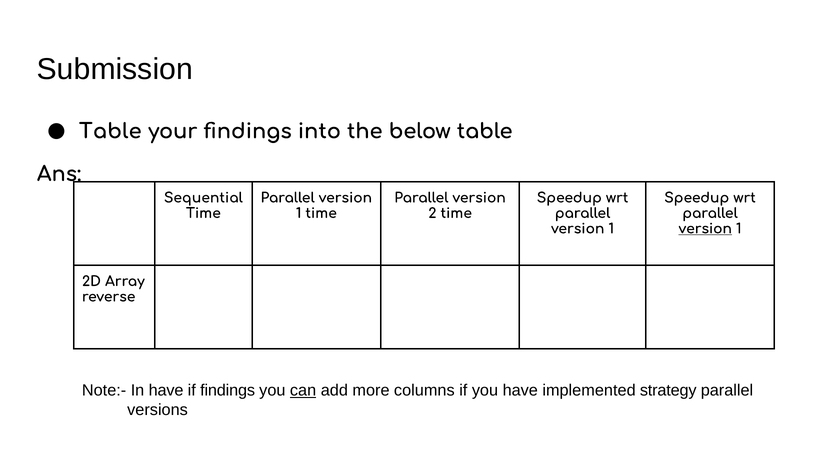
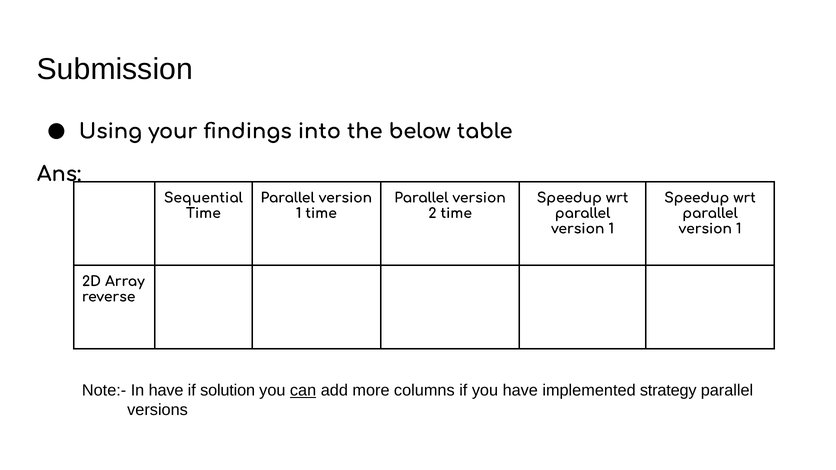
Table: Table -> Using (110, 131)
version underline: present -> none (705, 229)
if findings: findings -> solution (228, 391)
